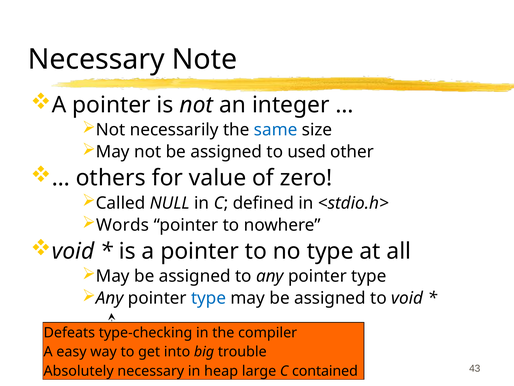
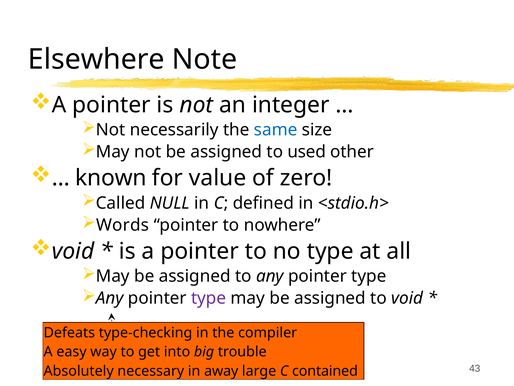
Necessary: Necessary -> Elsewhere (96, 59)
others: others -> known (111, 178)
type colour: blue -> purple (209, 298)
heap: heap -> away (221, 371)
